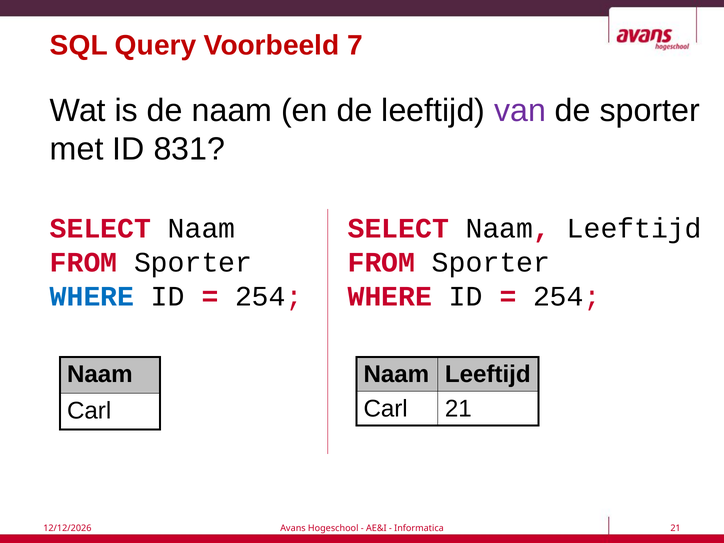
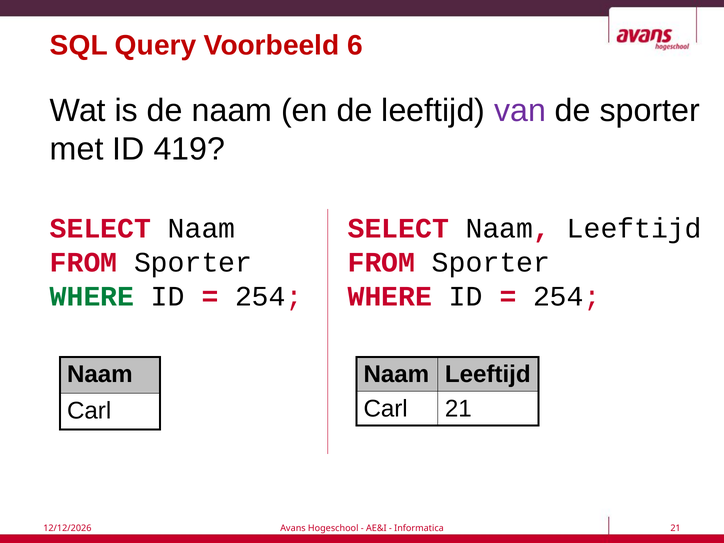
7: 7 -> 6 (355, 45)
831: 831 -> 419 (189, 149)
WHERE colour: blue -> green (92, 296)
